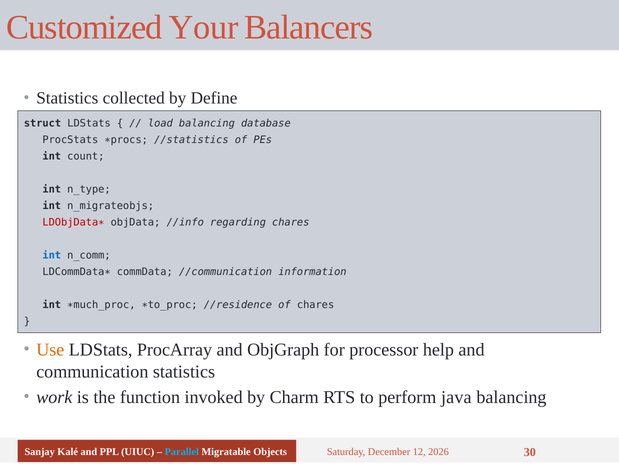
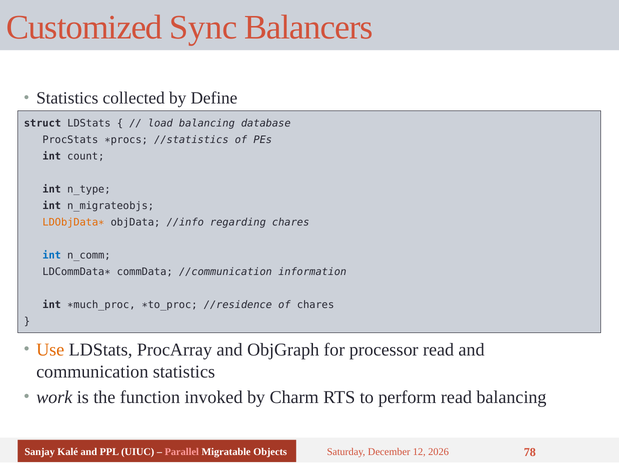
Your: Your -> Sync (204, 27)
LDObjData∗ colour: red -> orange (73, 223)
processor help: help -> read (438, 350)
perform java: java -> read (456, 398)
Parallel colour: light blue -> pink (182, 452)
30: 30 -> 78 (530, 452)
